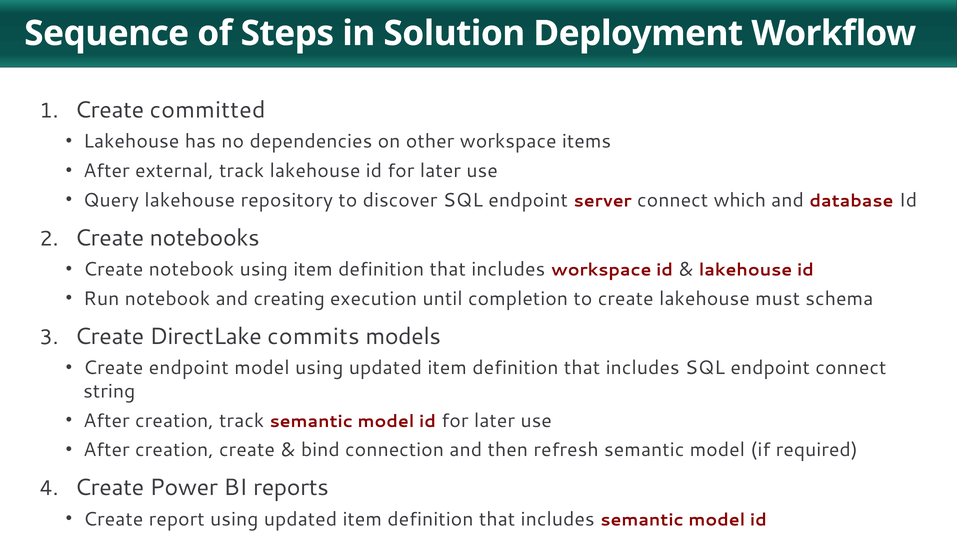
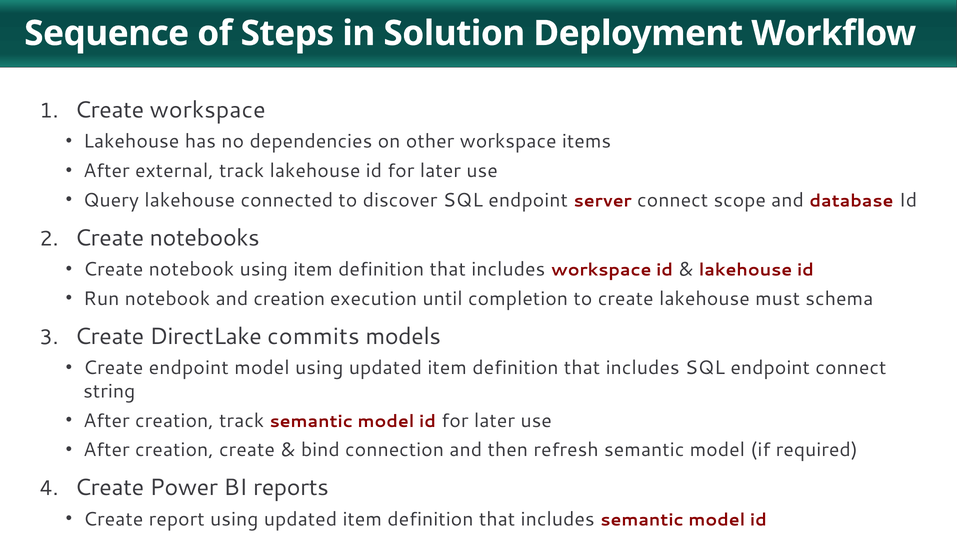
Create committed: committed -> workspace (208, 110)
repository: repository -> connected (287, 200)
which: which -> scope (740, 200)
and creating: creating -> creation (289, 299)
